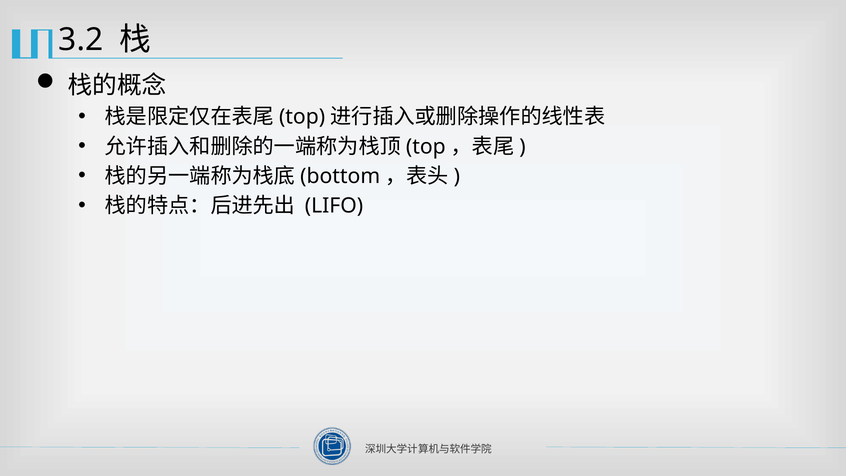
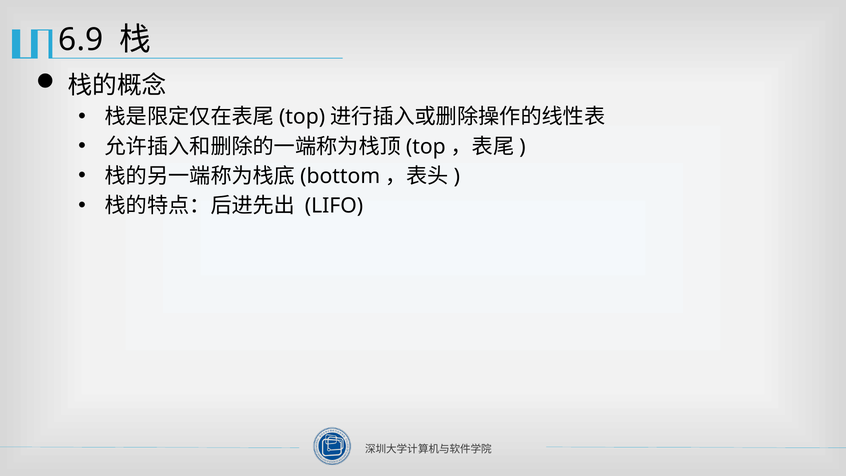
3.2: 3.2 -> 6.9 (81, 40)
